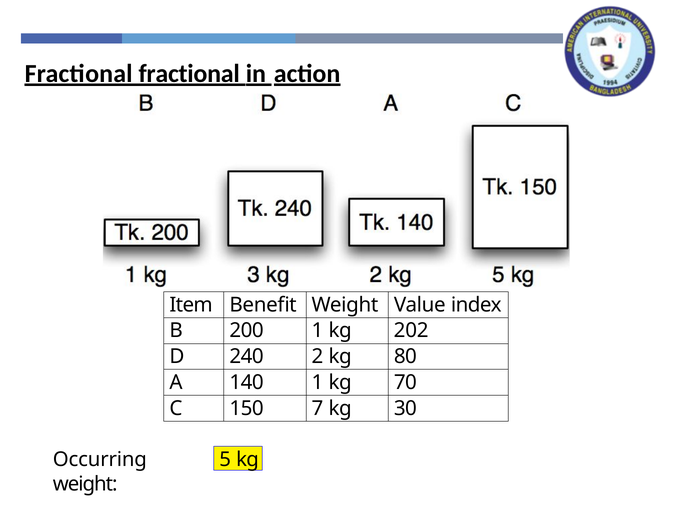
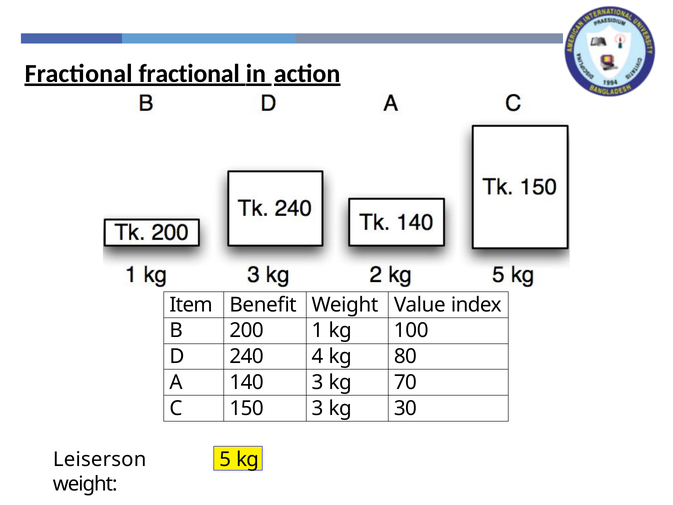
202: 202 -> 100 (411, 331)
2: 2 -> 4 (318, 356)
140 1: 1 -> 3 (318, 382)
150 7: 7 -> 3 (318, 408)
Occurring: Occurring -> Leiserson (100, 459)
